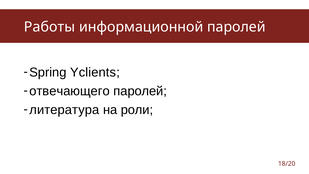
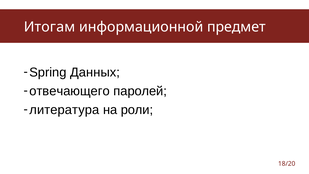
Работы: Работы -> Итогам (49, 27)
информационной паролей: паролей -> предмет (236, 27)
Yclients: Yclients -> Данных (95, 72)
